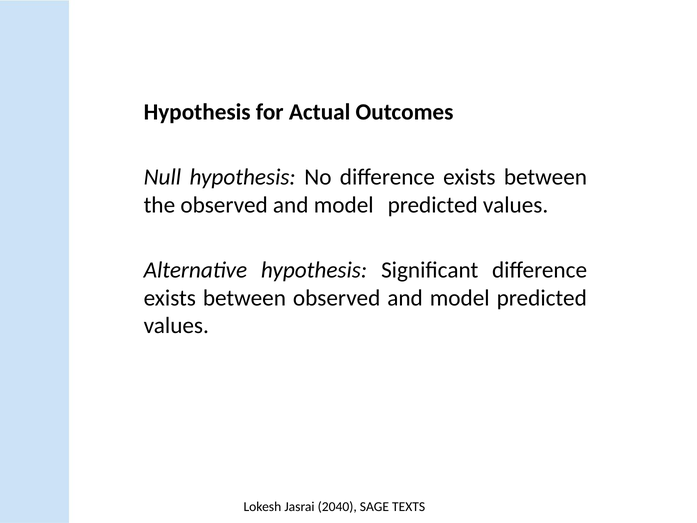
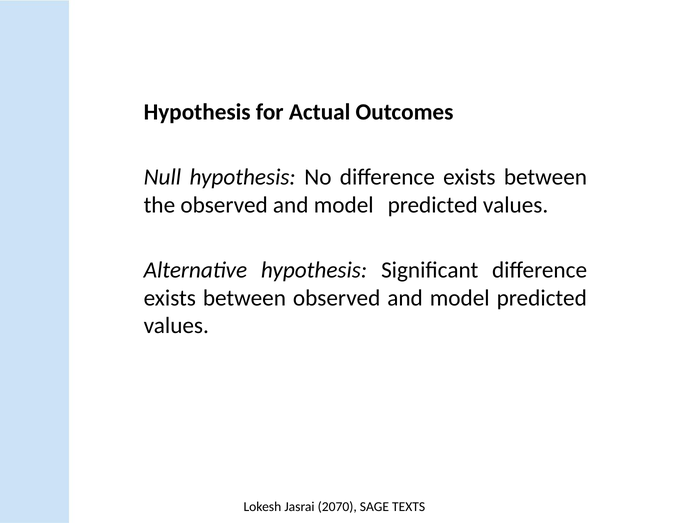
2040: 2040 -> 2070 (337, 507)
